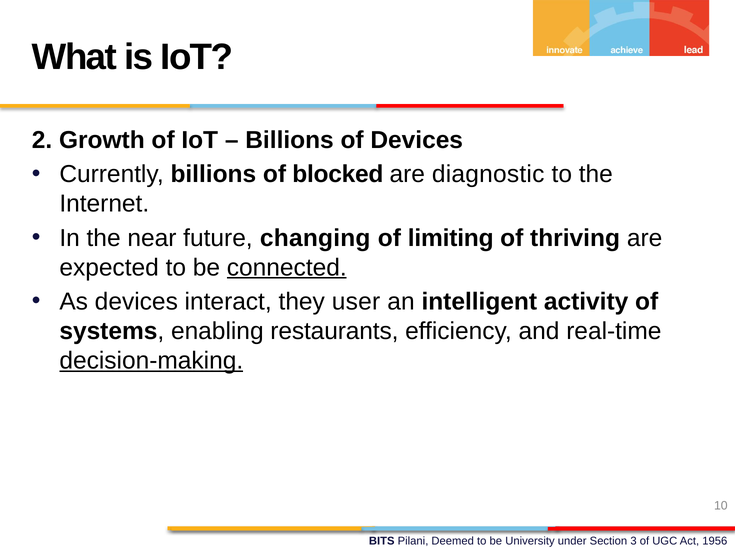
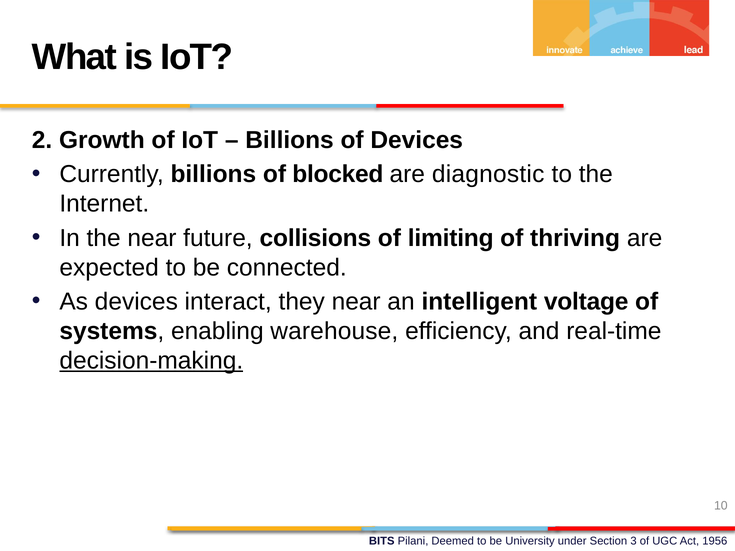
changing: changing -> collisions (315, 238)
connected underline: present -> none (287, 268)
they user: user -> near (356, 302)
activity: activity -> voltage (586, 302)
restaurants: restaurants -> warehouse (334, 331)
